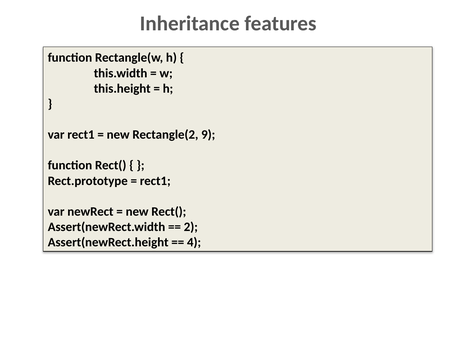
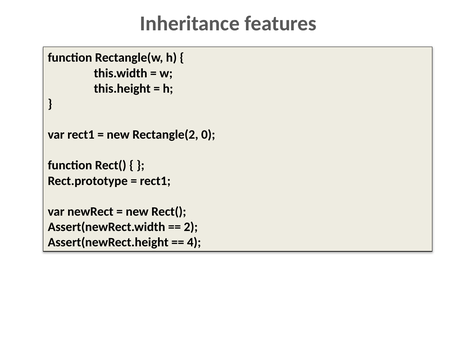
9: 9 -> 0 (208, 135)
